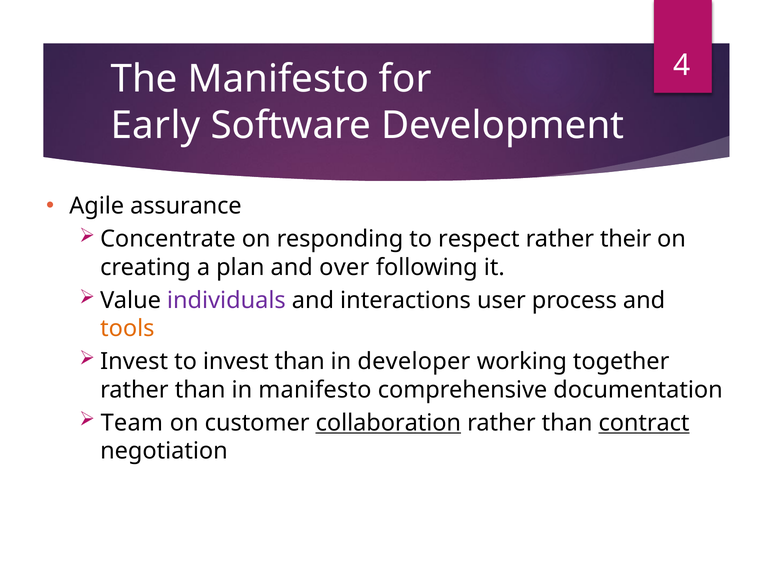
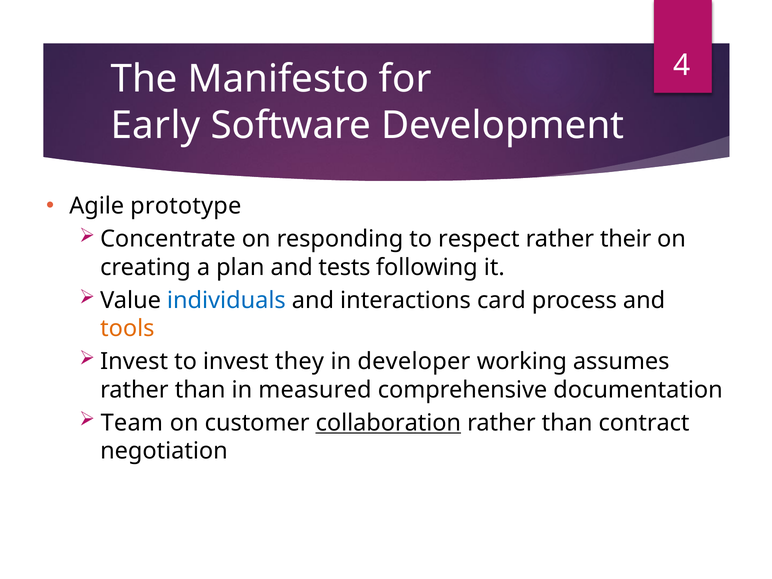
assurance: assurance -> prototype (186, 206)
over: over -> tests (344, 267)
individuals colour: purple -> blue (226, 300)
user: user -> card (501, 300)
invest than: than -> they (299, 362)
together: together -> assumes (621, 362)
in manifesto: manifesto -> measured (315, 390)
contract underline: present -> none (644, 423)
